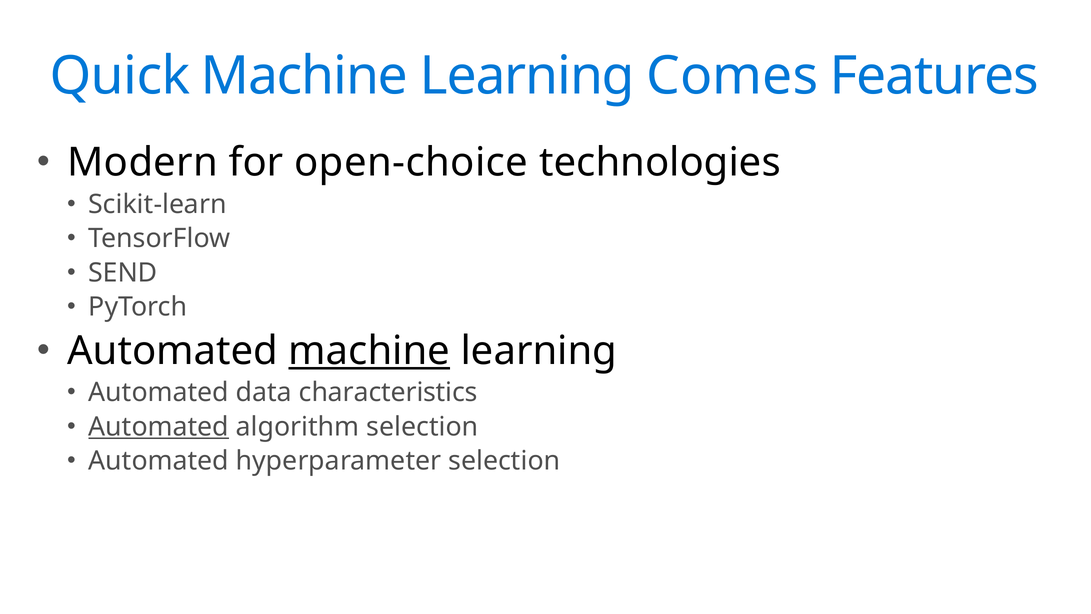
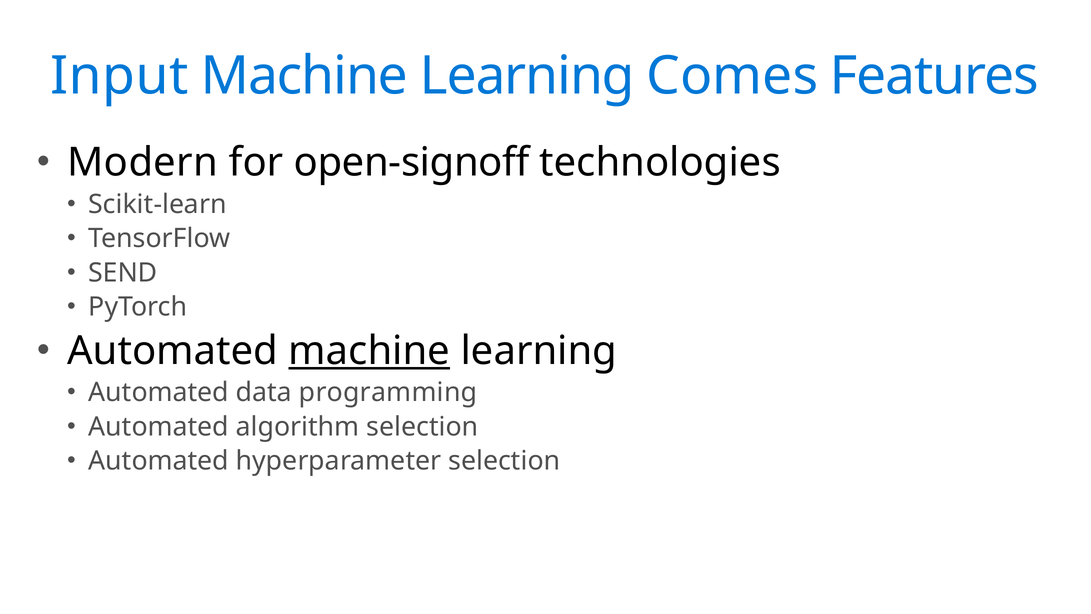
Quick: Quick -> Input (120, 76)
open-choice: open-choice -> open-signoff (412, 163)
characteristics: characteristics -> programming (388, 392)
Automated underline: present -> none (159, 426)
